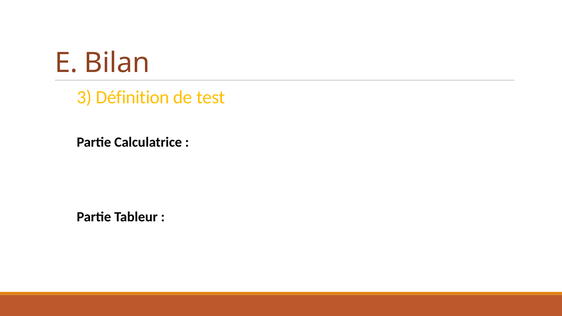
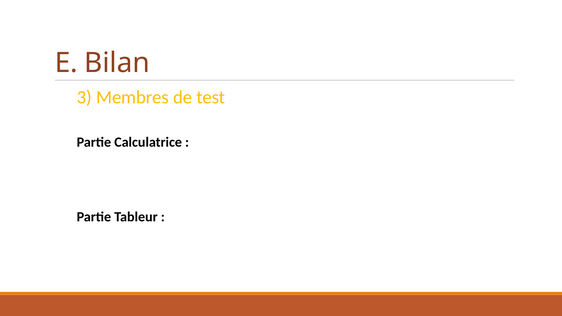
Définition: Définition -> Membres (132, 97)
